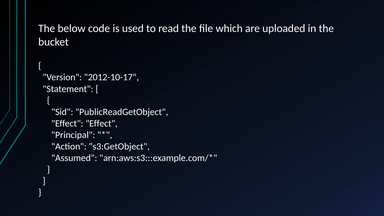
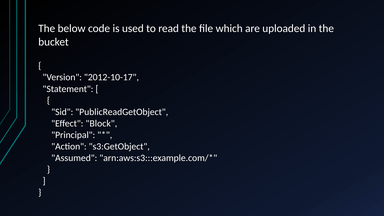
Effect Effect: Effect -> Block (101, 123)
